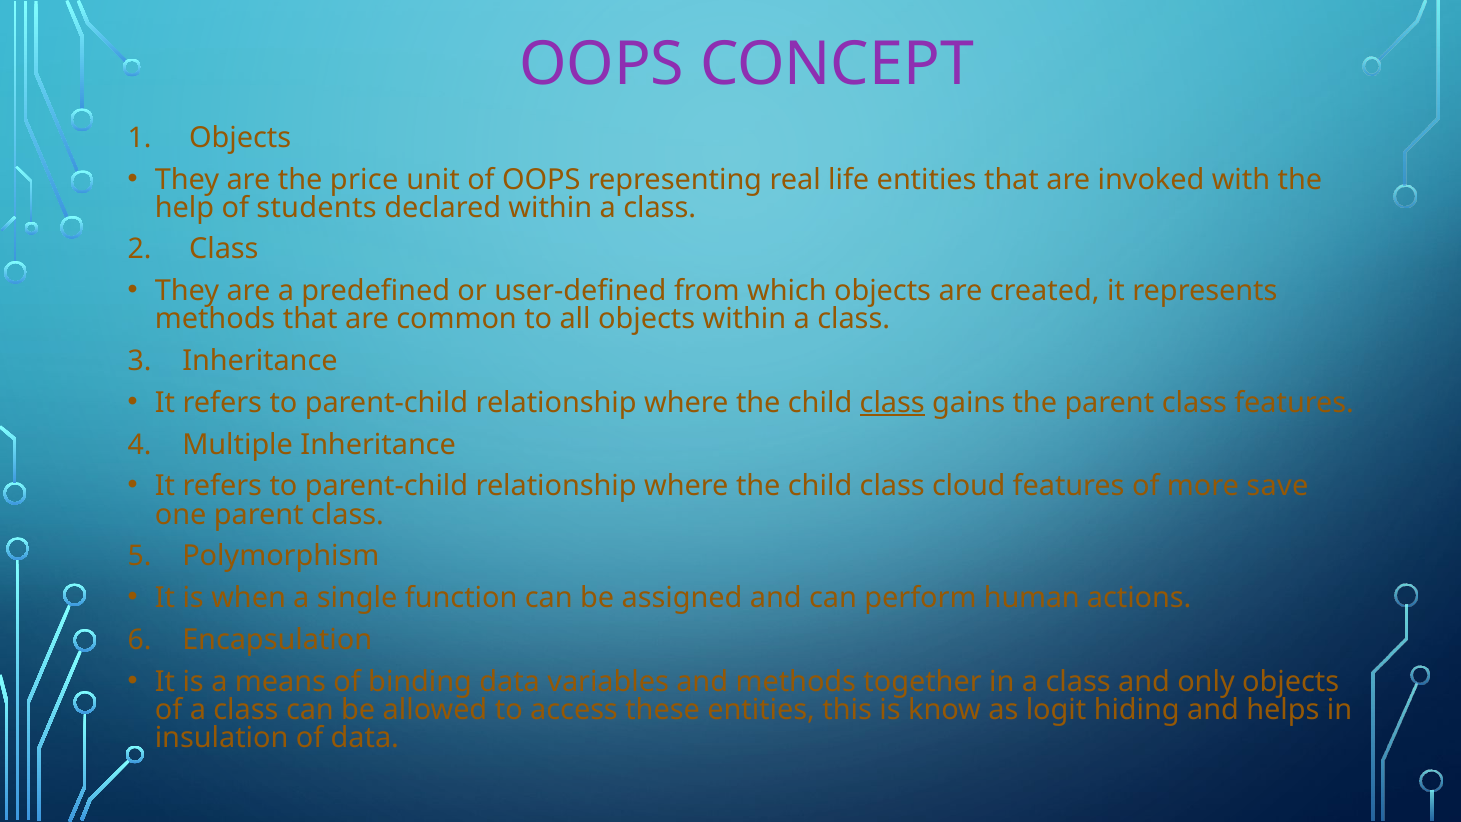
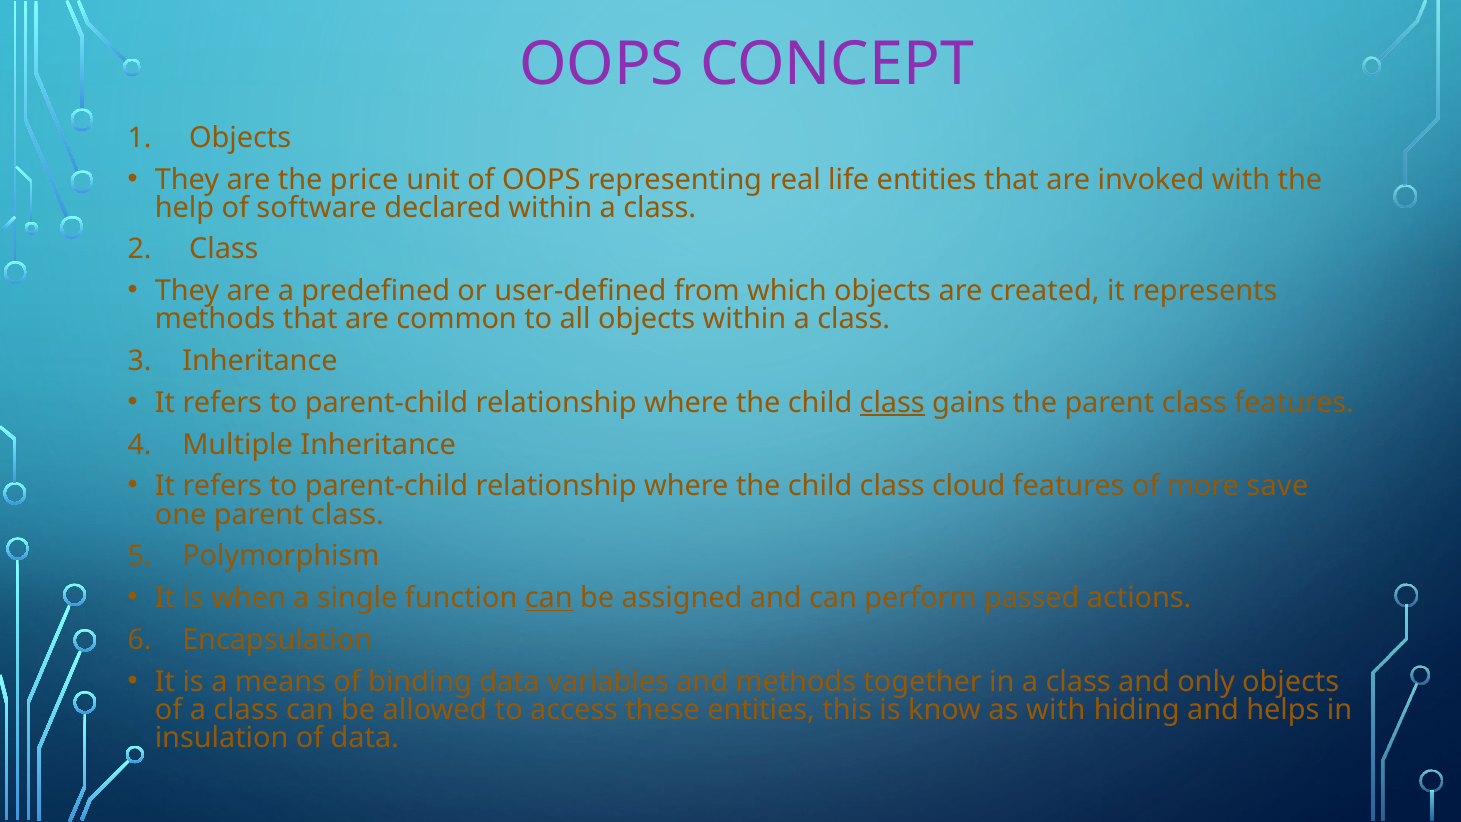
students: students -> software (317, 208)
can underline: none -> present (549, 598)
human: human -> passed (1032, 598)
as logit: logit -> with (1056, 709)
